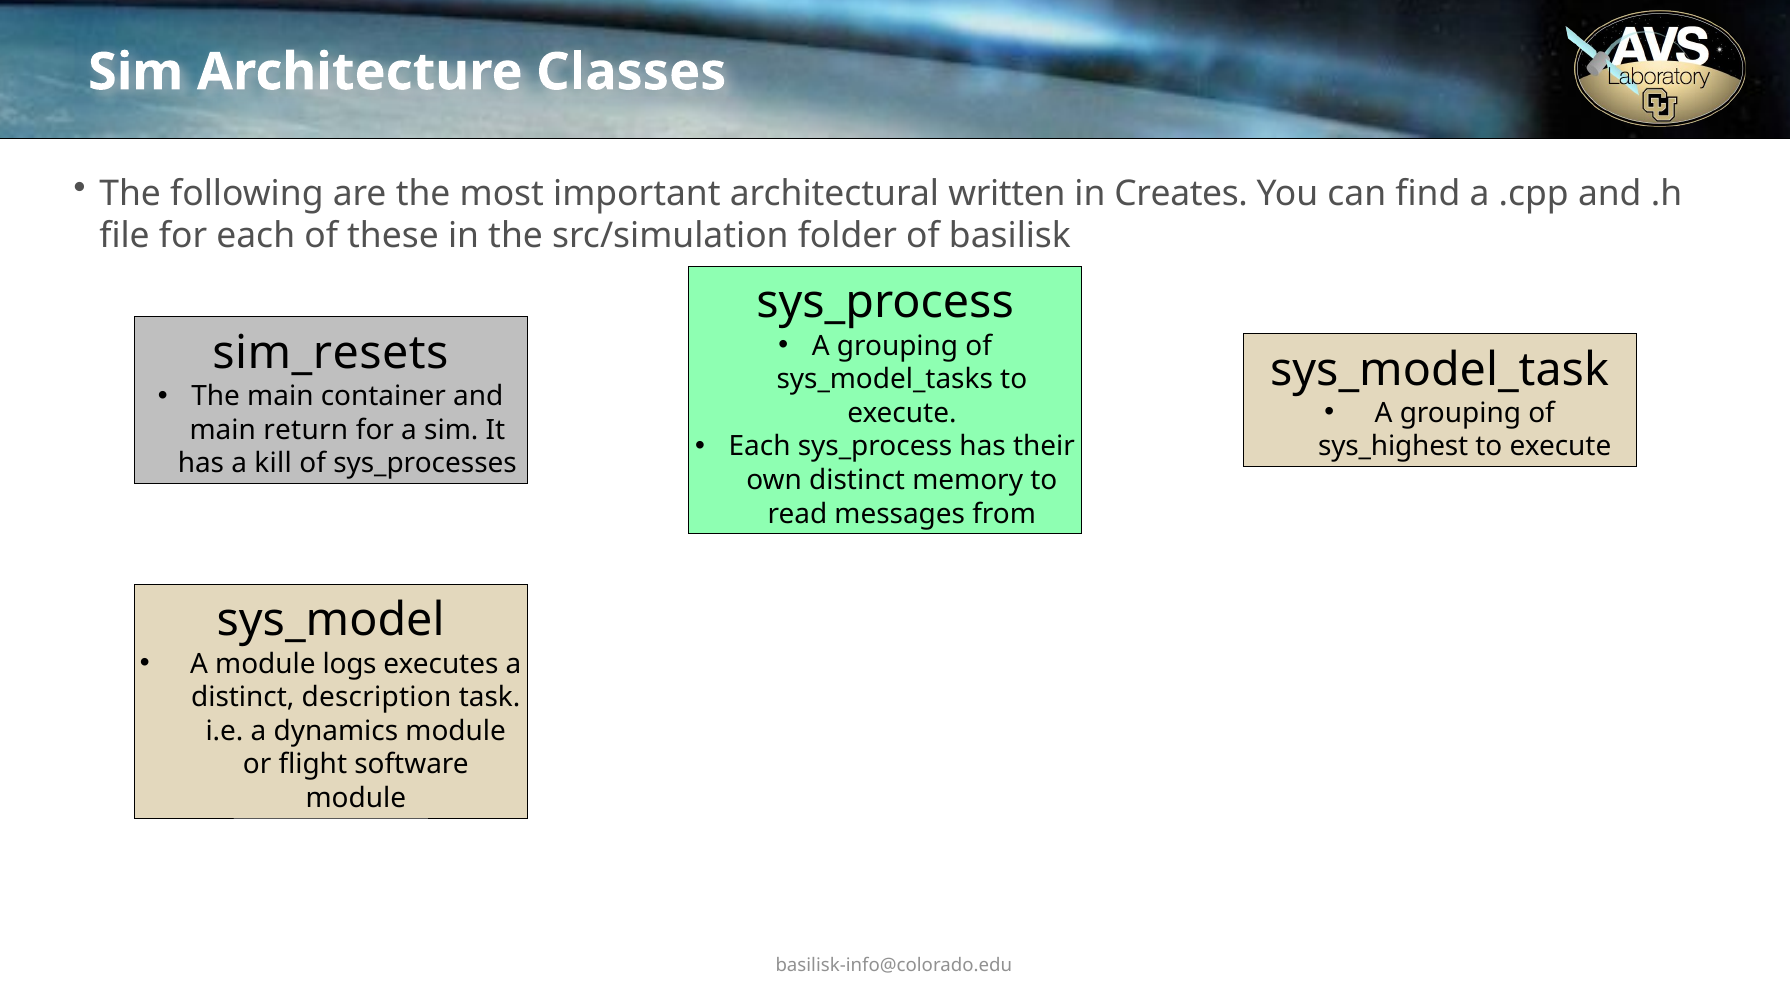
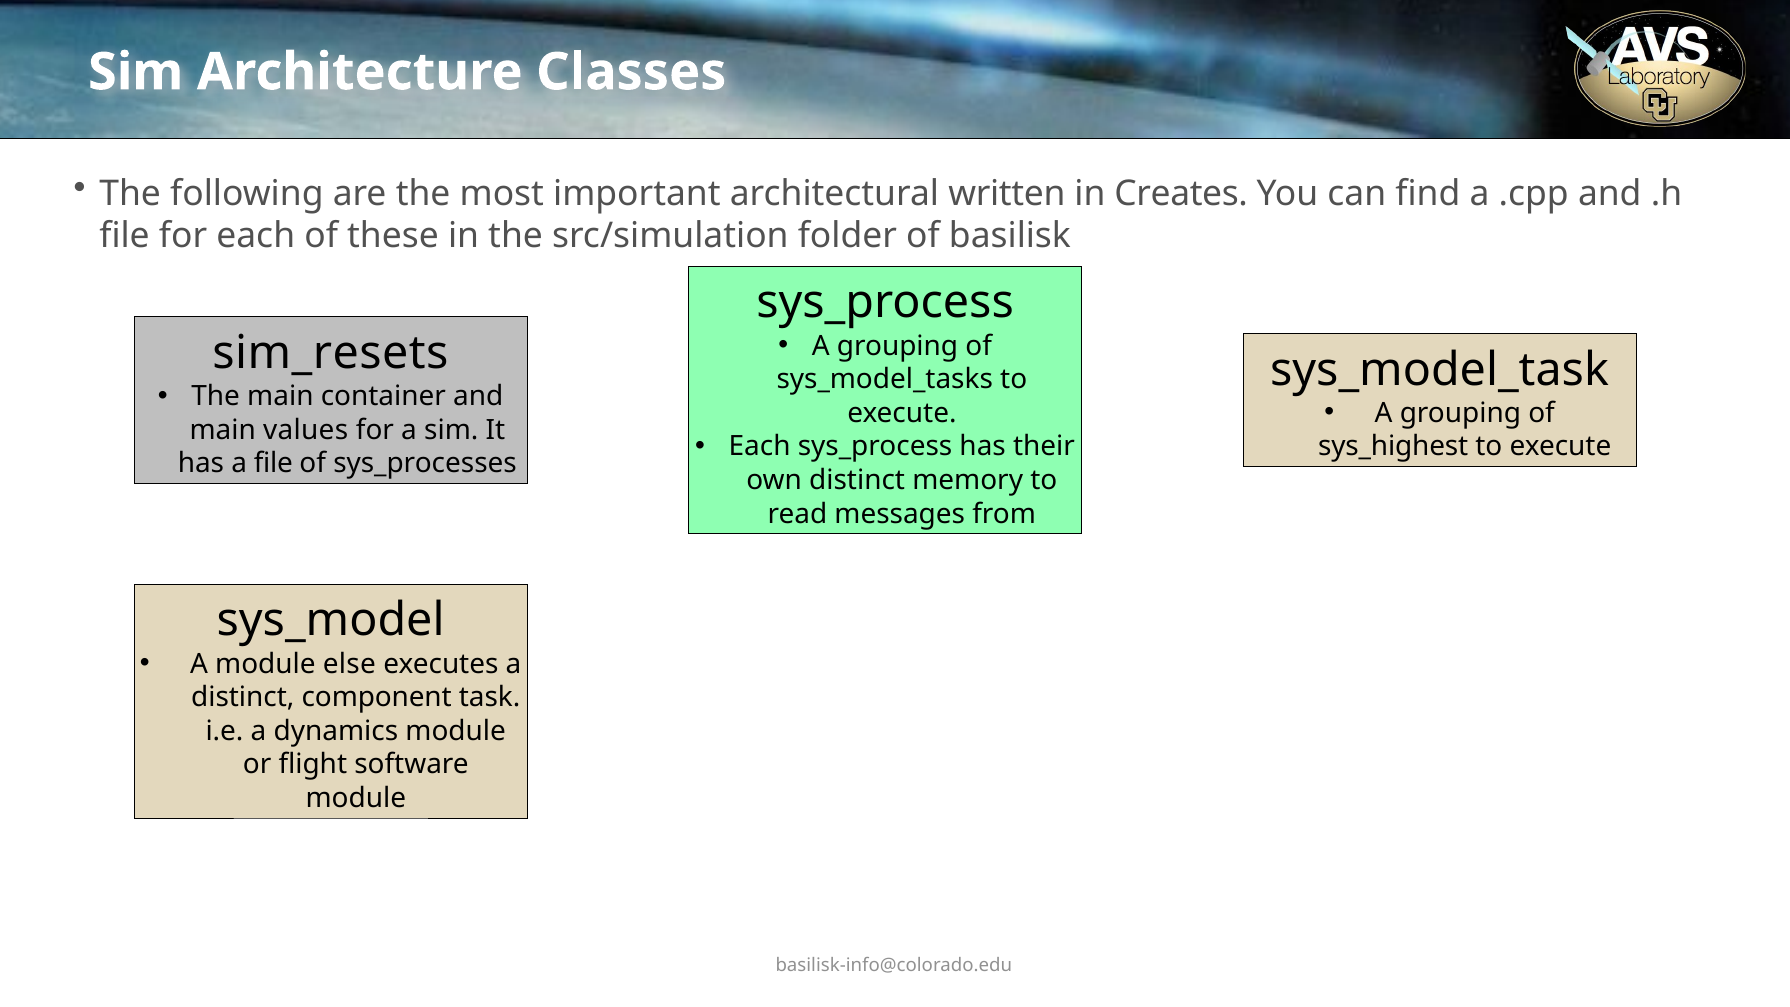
return: return -> values (306, 430)
a kill: kill -> file (273, 463)
logs: logs -> else (349, 664)
description: description -> component (377, 697)
